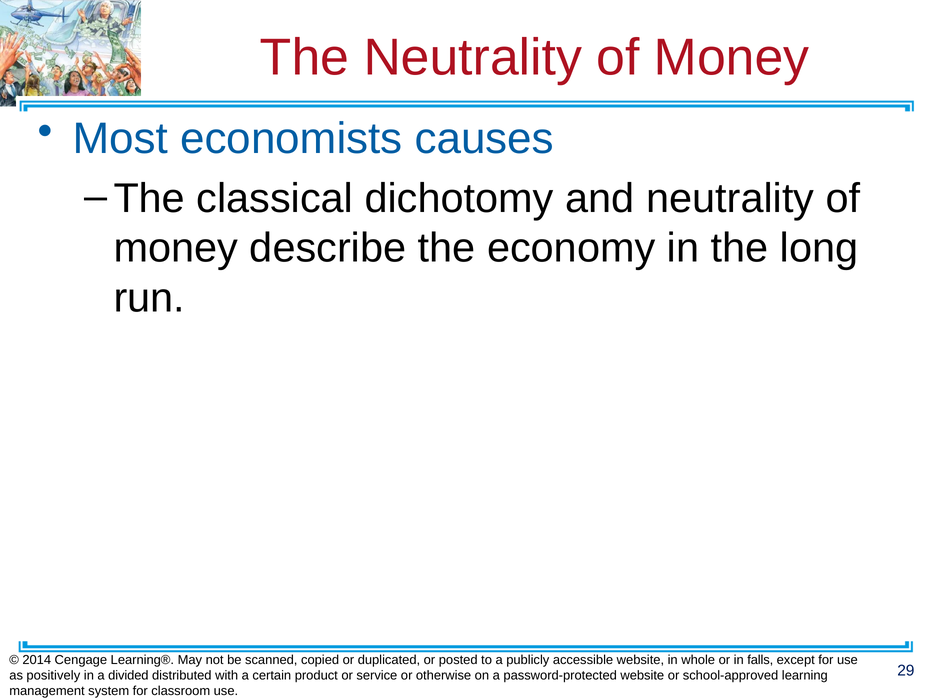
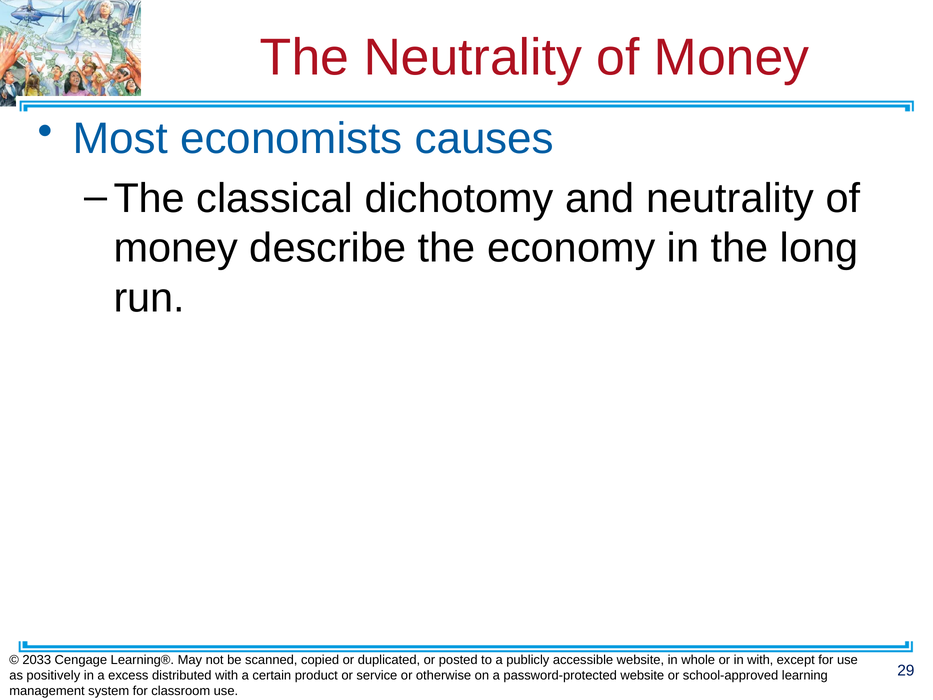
2014: 2014 -> 2033 (37, 660)
in falls: falls -> with (760, 660)
divided: divided -> excess (128, 675)
